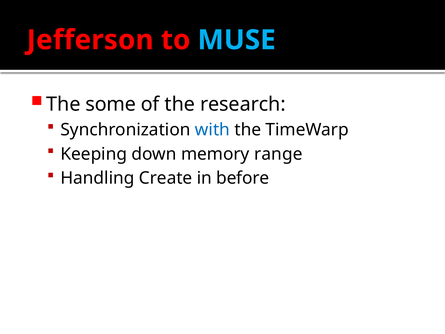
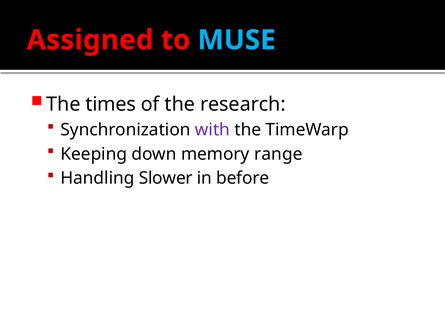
Jefferson: Jefferson -> Assigned (90, 40)
some: some -> times (111, 104)
with colour: blue -> purple (212, 130)
Create: Create -> Slower (166, 178)
